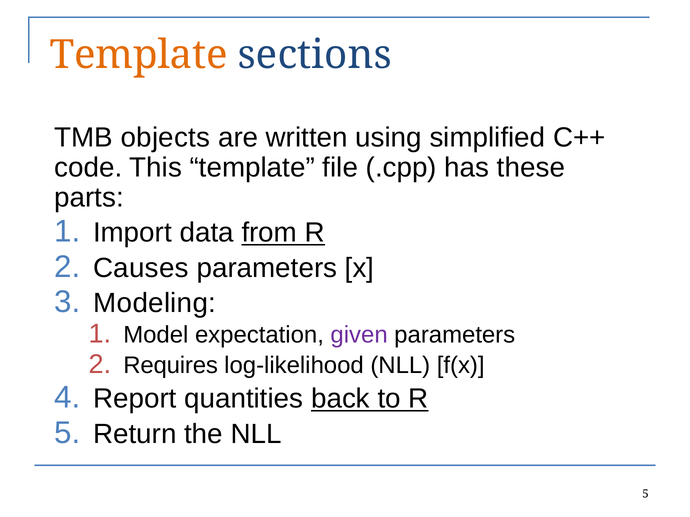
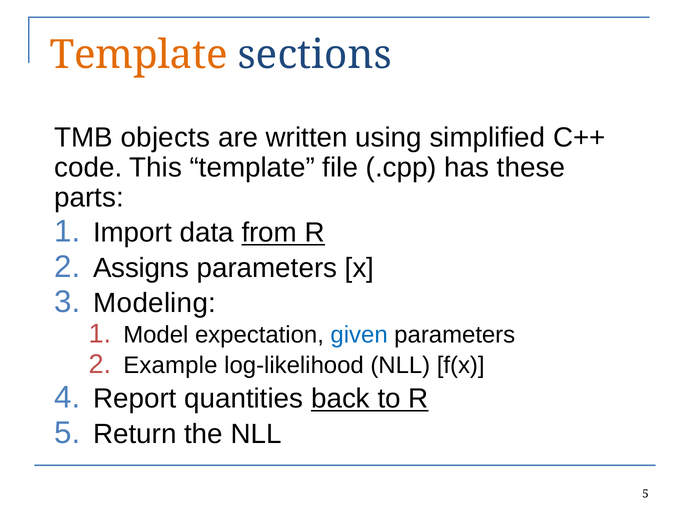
Causes: Causes -> Assigns (141, 268)
given colour: purple -> blue (359, 335)
Requires: Requires -> Example (170, 366)
